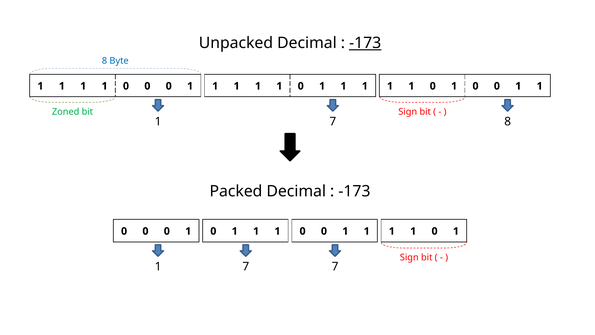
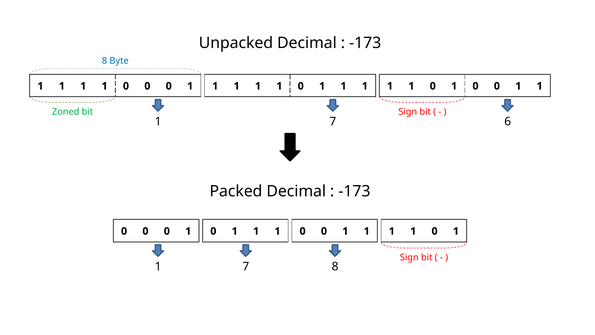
-173 underline: present -> none (365, 43)
7 8: 8 -> 6 (508, 121)
7 7: 7 -> 8 (335, 266)
